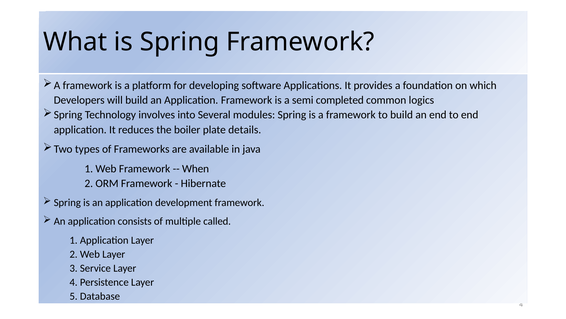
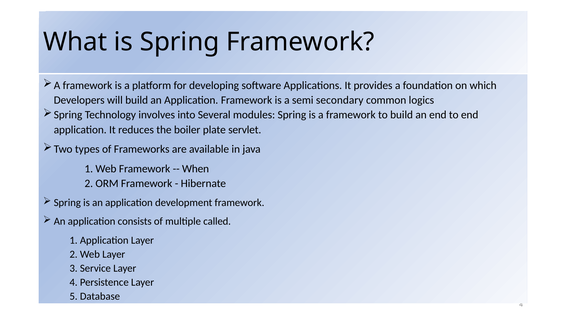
completed: completed -> secondary (340, 100)
details: details -> servlet (245, 130)
